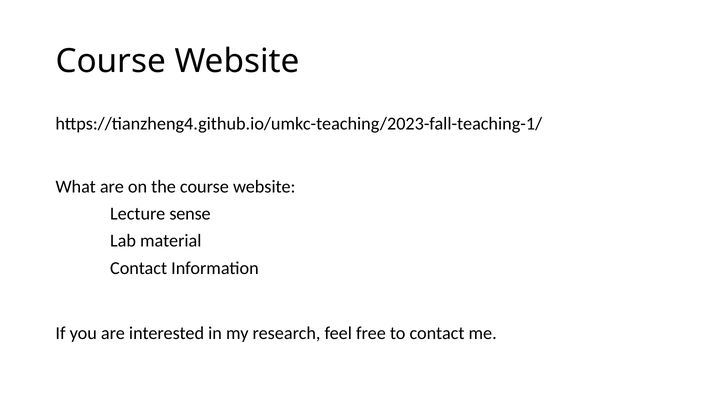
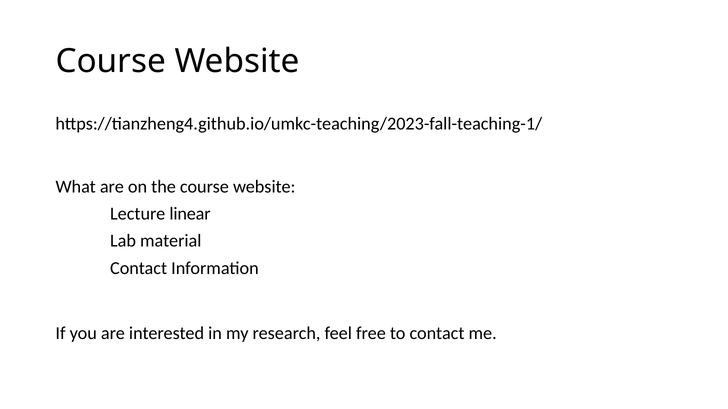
sense: sense -> linear (190, 214)
